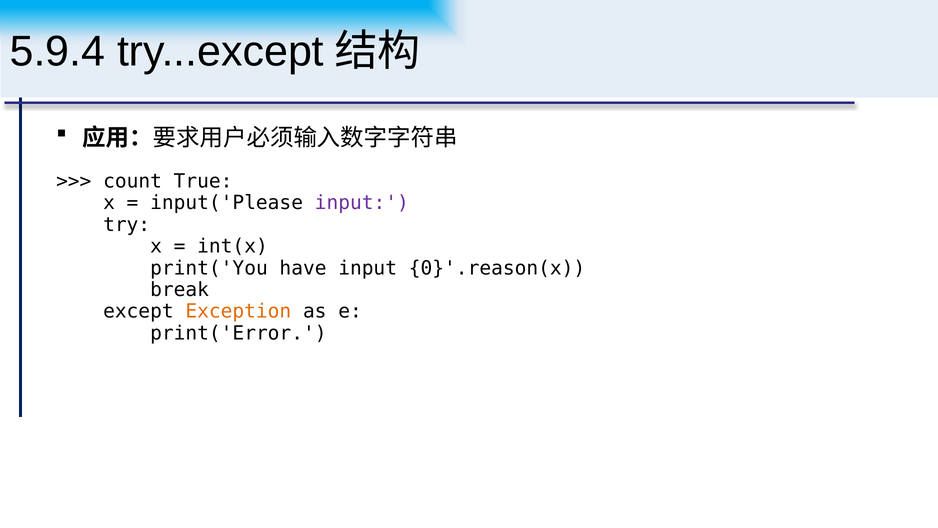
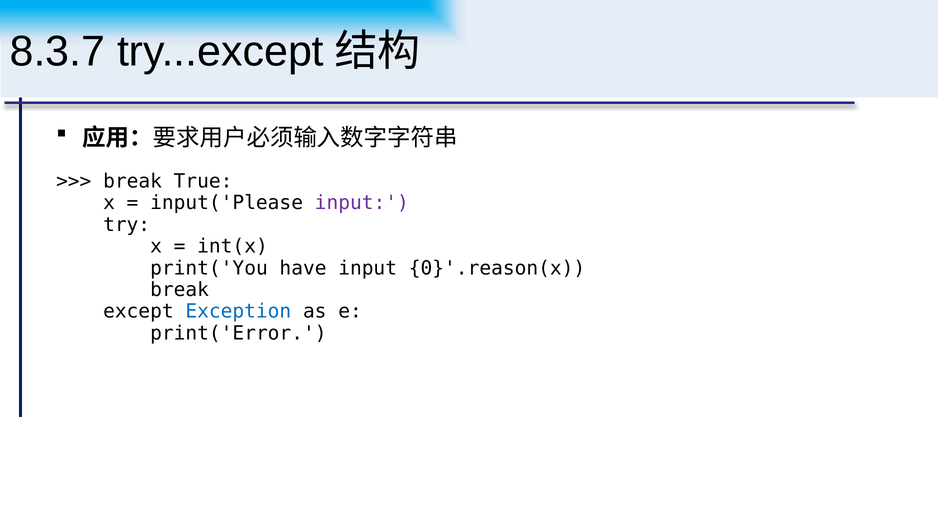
5.9.4: 5.9.4 -> 8.3.7 (57, 51)
count: count -> break (133, 181)
Exception colour: orange -> blue (238, 311)
